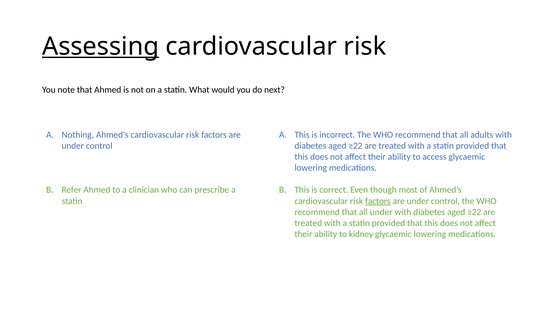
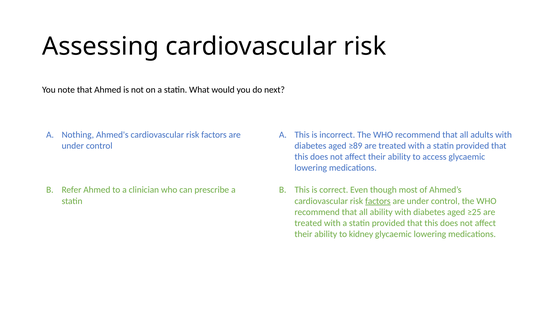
Assessing underline: present -> none (101, 46)
≥22: ≥22 -> ≥89 (355, 146)
all under: under -> ability (381, 212)
≥22: ≥22 -> ≥25 (474, 212)
